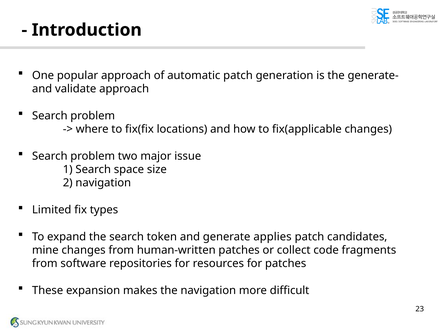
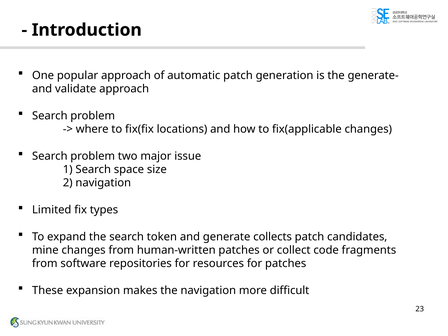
applies: applies -> collects (273, 237)
